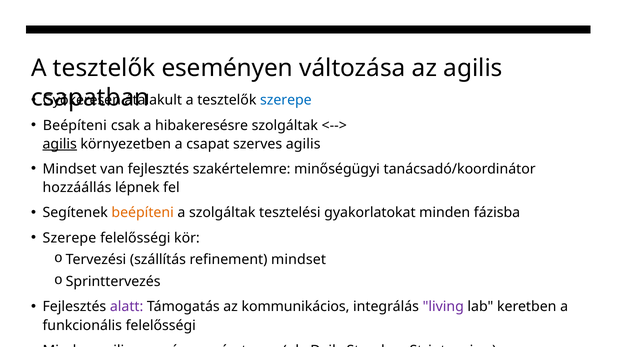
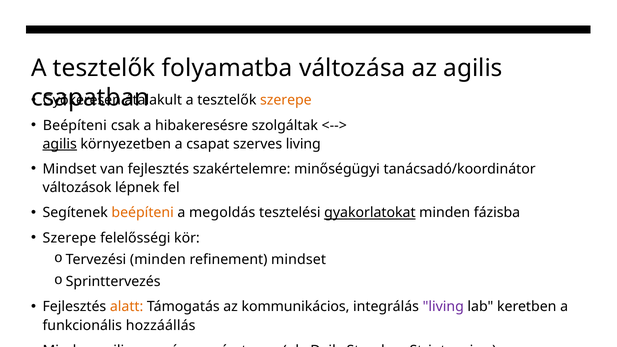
tesztelők eseményen: eseményen -> folyamatba (227, 68)
szerepe colour: blue -> orange (286, 100)
szerves agilis: agilis -> living (303, 144)
hozzáállás: hozzáállás -> változások (77, 188)
a szolgáltak: szolgáltak -> megoldás (222, 213)
gyakorlatokat underline: none -> present (370, 213)
Tervezési szállítás: szállítás -> minden (158, 260)
alatt colour: purple -> orange (127, 307)
funkcionális felelősségi: felelősségi -> hozzáállás (161, 325)
